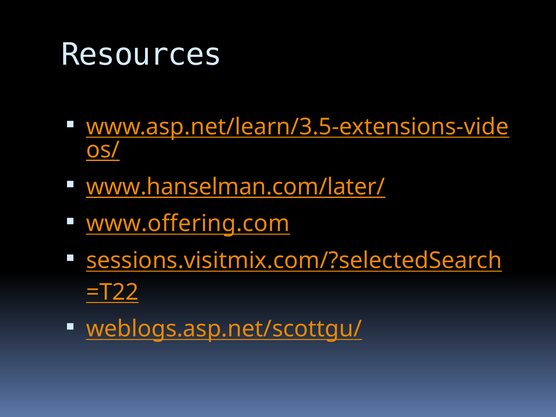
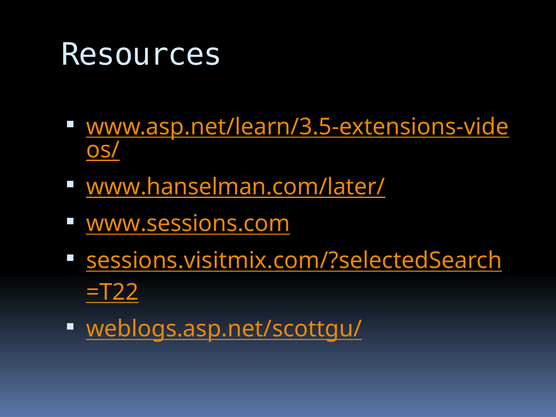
www.offering.com: www.offering.com -> www.sessions.com (188, 224)
